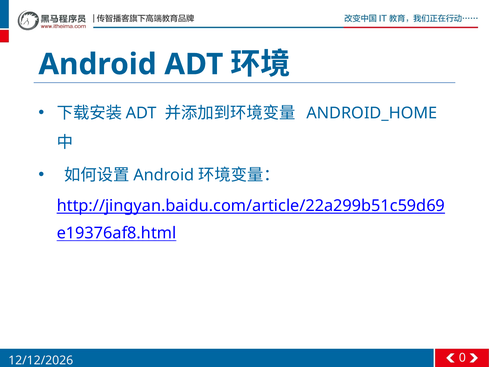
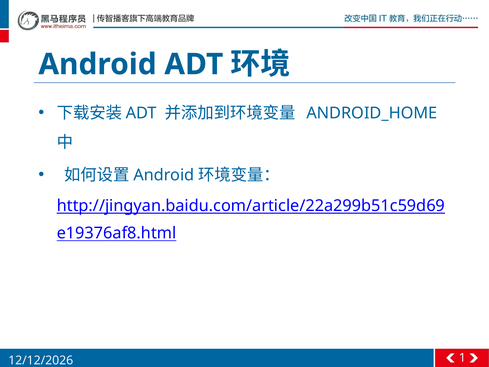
0: 0 -> 1 (462, 357)
